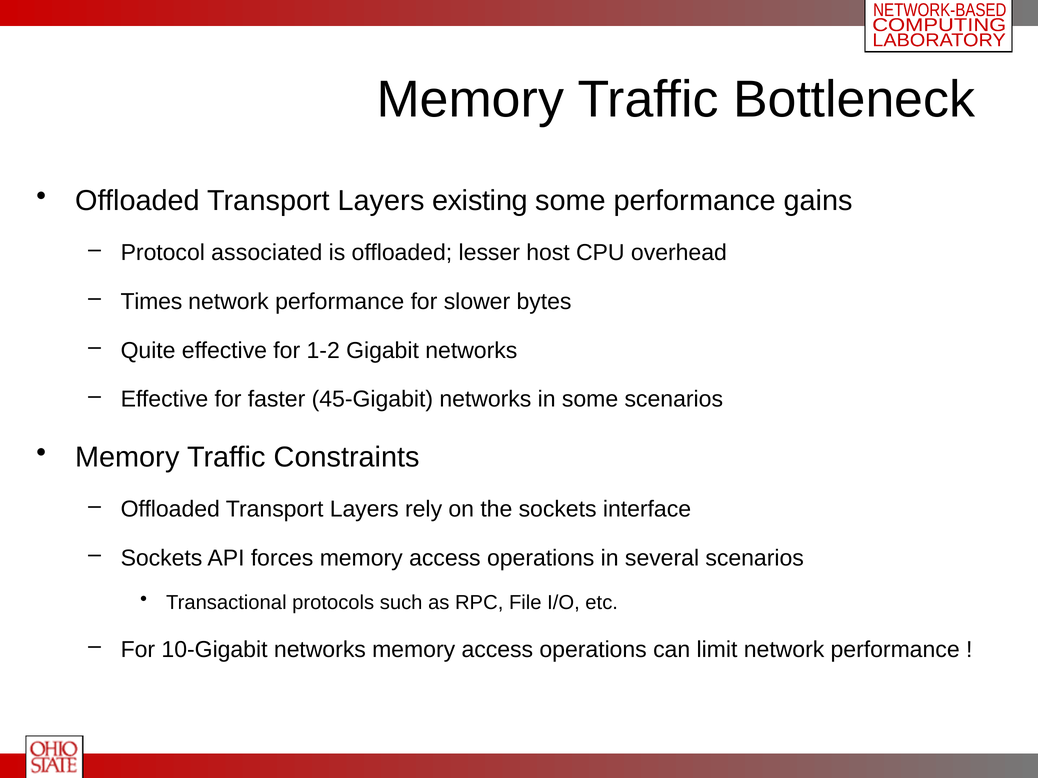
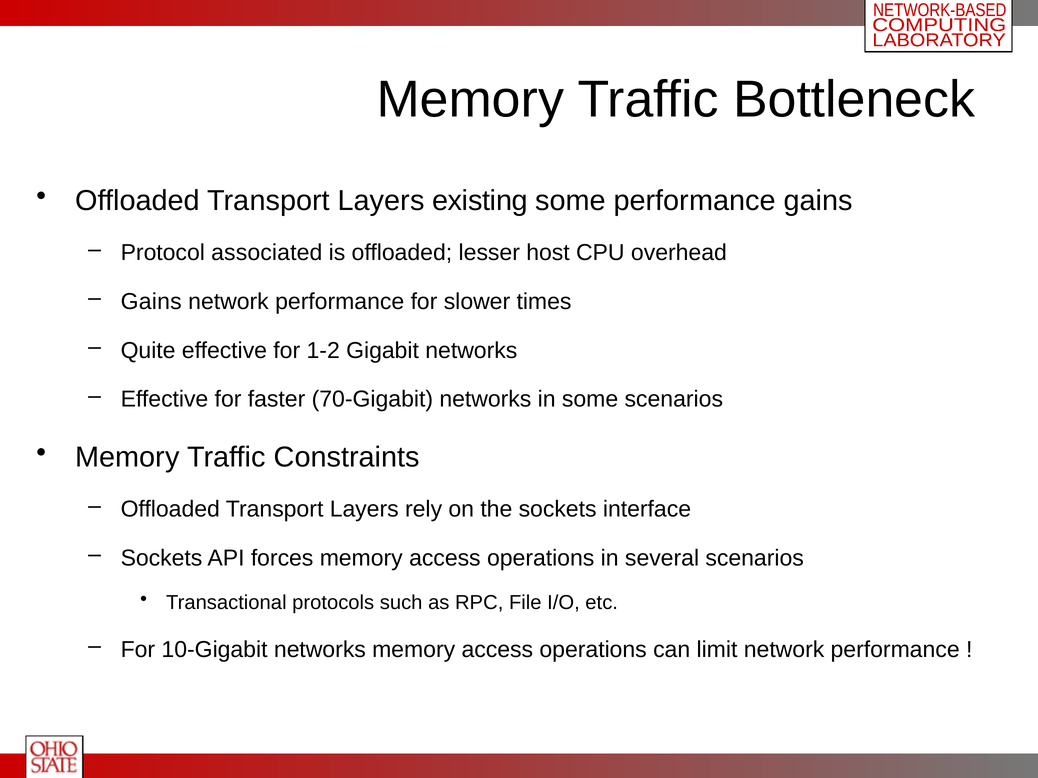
Times: Times -> Gains (151, 302)
bytes: bytes -> times (544, 302)
45-Gigabit: 45-Gigabit -> 70-Gigabit (372, 400)
